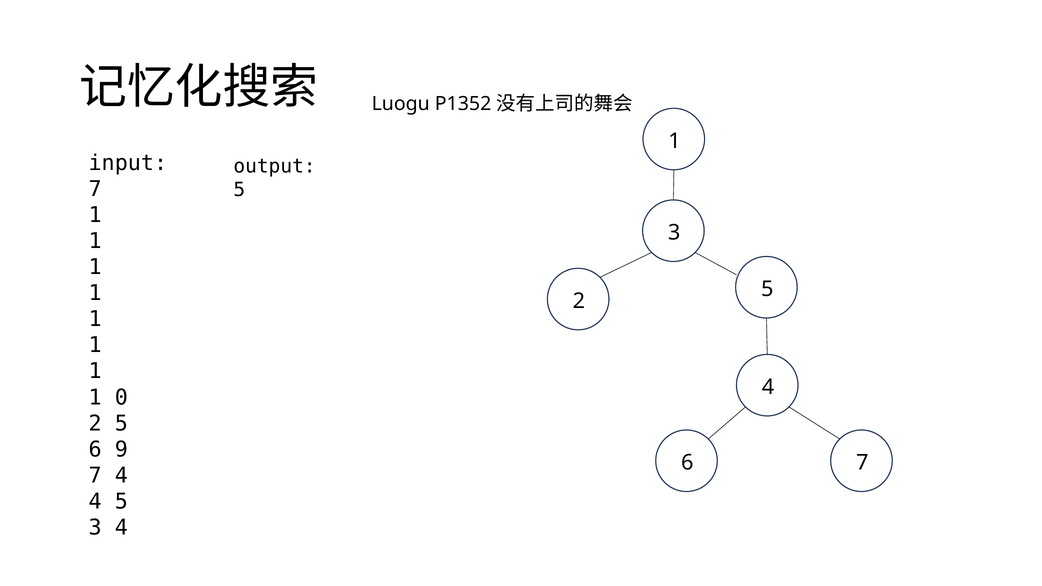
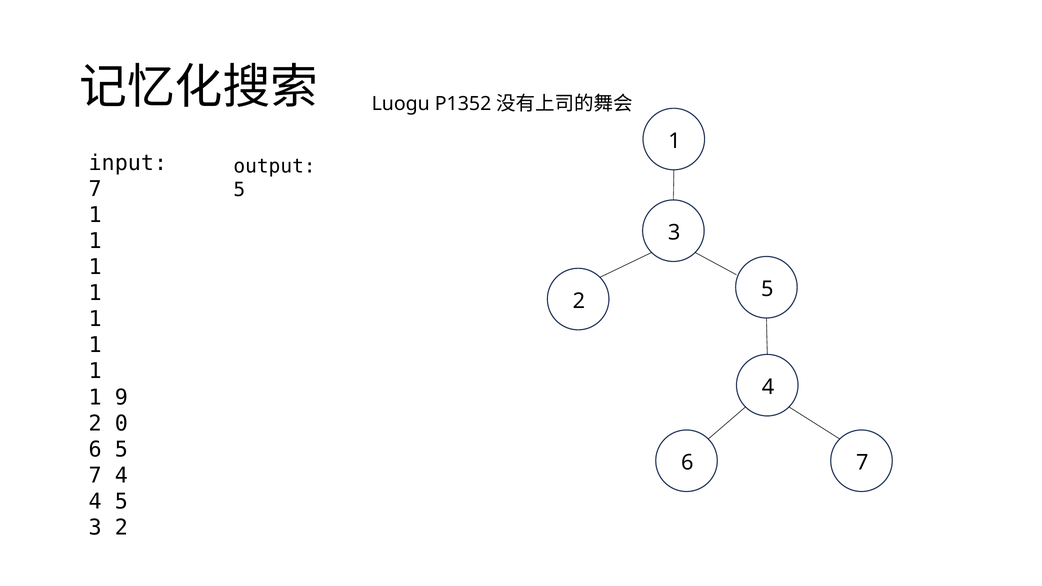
0: 0 -> 9 (121, 397)
2 5: 5 -> 0 (121, 423)
6 9: 9 -> 5 (121, 450)
4: 4 -> 2 (121, 528)
